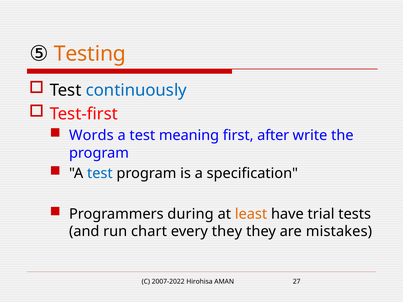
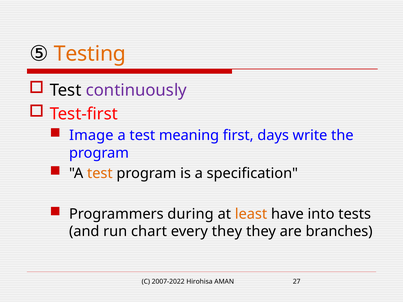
continuously colour: blue -> purple (136, 90)
Words: Words -> Image (91, 136)
after: after -> days (273, 136)
test colour: blue -> orange (100, 173)
trial: trial -> into (321, 214)
mistakes: mistakes -> branches (339, 232)
